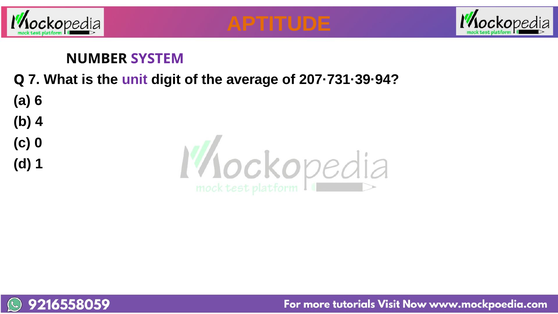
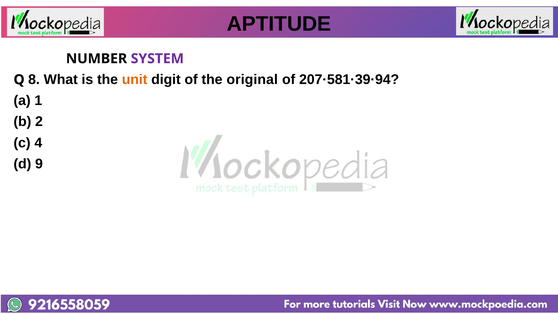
APTITUDE colour: orange -> black (279, 24)
7: 7 -> 8 (34, 80)
unit colour: purple -> orange (135, 80)
average: average -> original (252, 80)
207·731·39·94: 207·731·39·94 -> 207·581·39·94 (349, 80)
6: 6 -> 1 (38, 101)
4: 4 -> 2 (39, 122)
0: 0 -> 4 (38, 143)
1: 1 -> 9 (39, 164)
